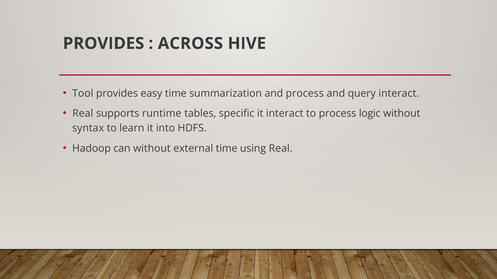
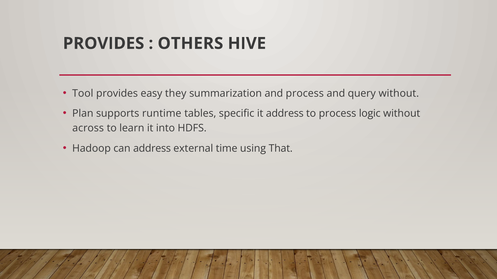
ACROSS: ACROSS -> OTHERS (190, 44)
easy time: time -> they (176, 93)
query interact: interact -> without (399, 93)
Real: Real -> Plan (83, 114)
it interact: interact -> address (285, 114)
syntax: syntax -> across (88, 128)
can without: without -> address (152, 149)
using Real: Real -> That (281, 149)
